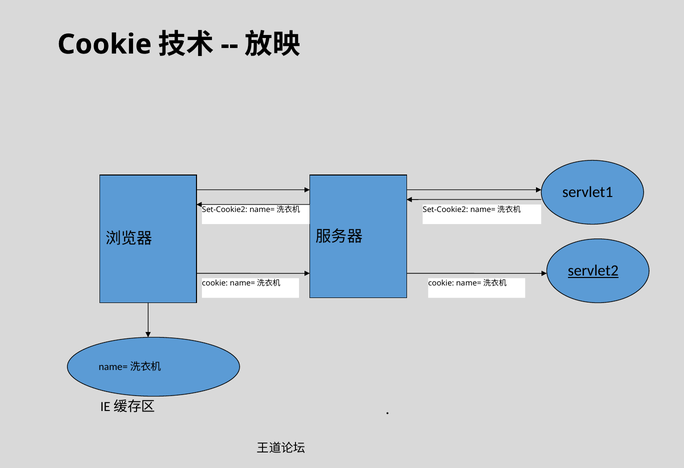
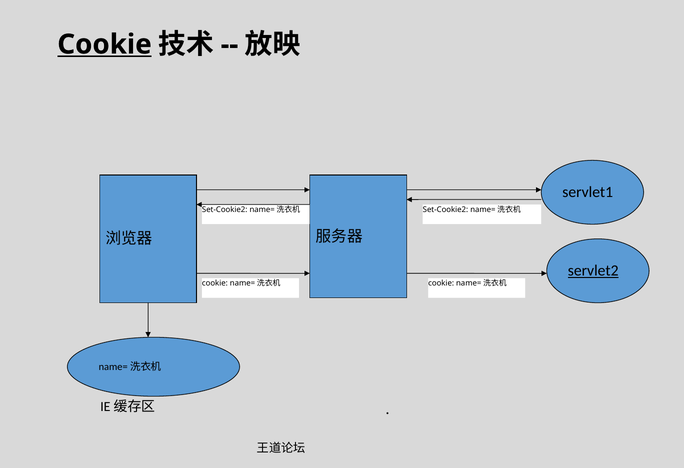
Cookie underline: none -> present (105, 44)
